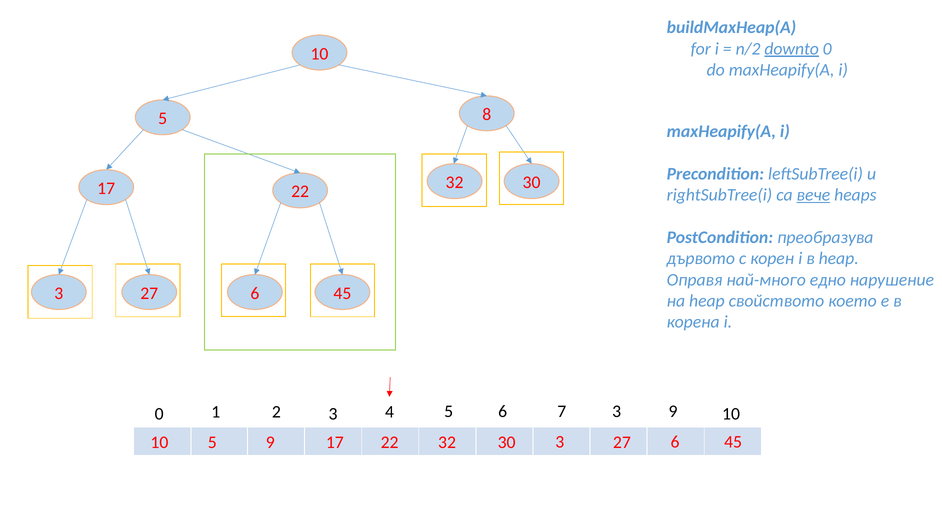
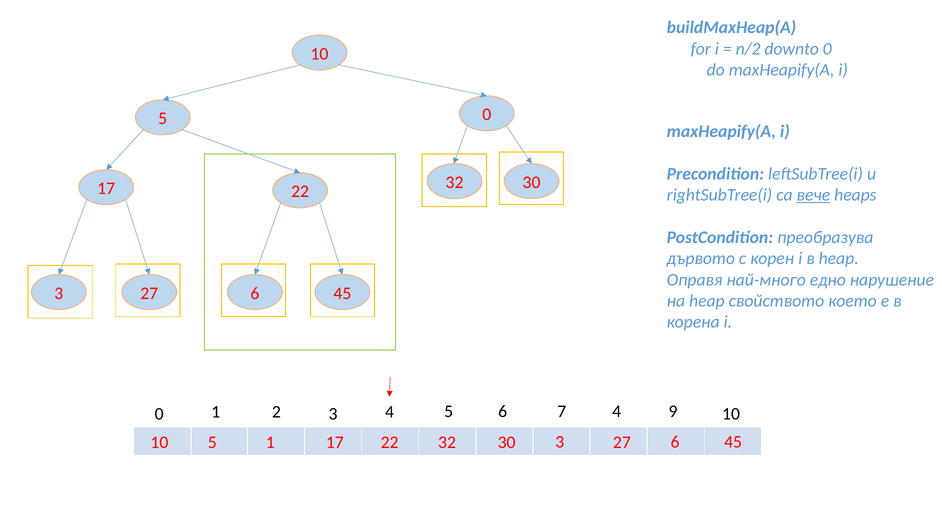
downto underline: present -> none (792, 49)
5 8: 8 -> 0 (487, 115)
7 3: 3 -> 4 (617, 411)
5 9: 9 -> 1 (270, 442)
